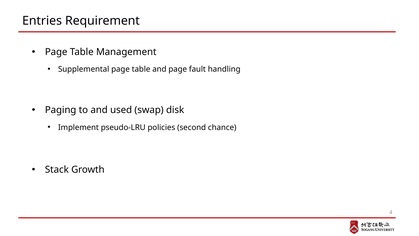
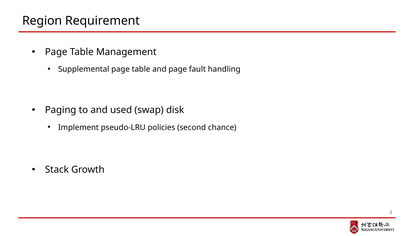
Entries: Entries -> Region (42, 21)
